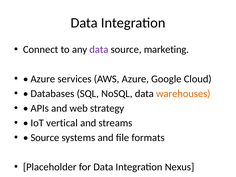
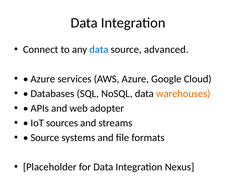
data colour: purple -> blue (99, 50)
marketing: marketing -> advanced (166, 50)
strategy: strategy -> adopter (107, 108)
vertical: vertical -> sources (62, 123)
